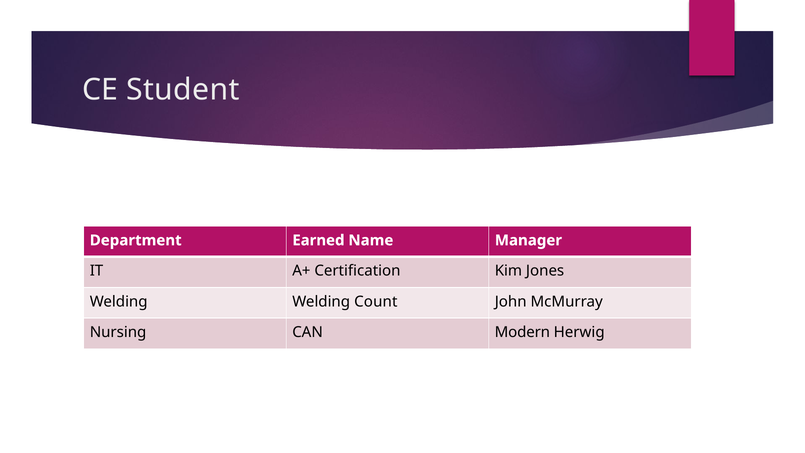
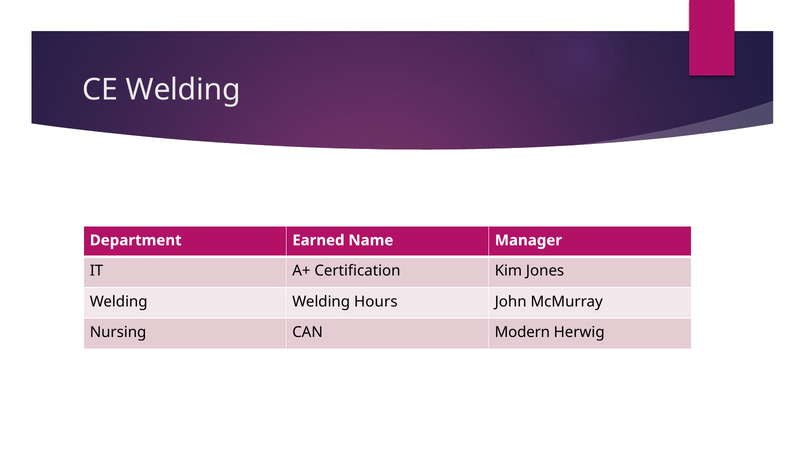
CE Student: Student -> Welding (183, 90)
Count: Count -> Hours (376, 301)
